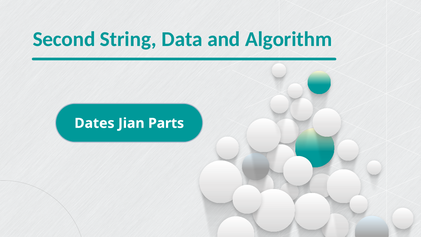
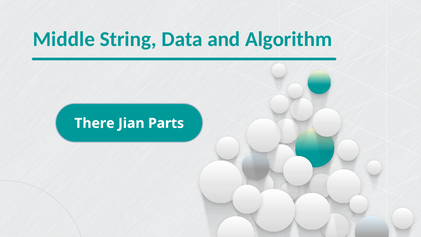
Second: Second -> Middle (64, 39)
Dates: Dates -> There (94, 123)
